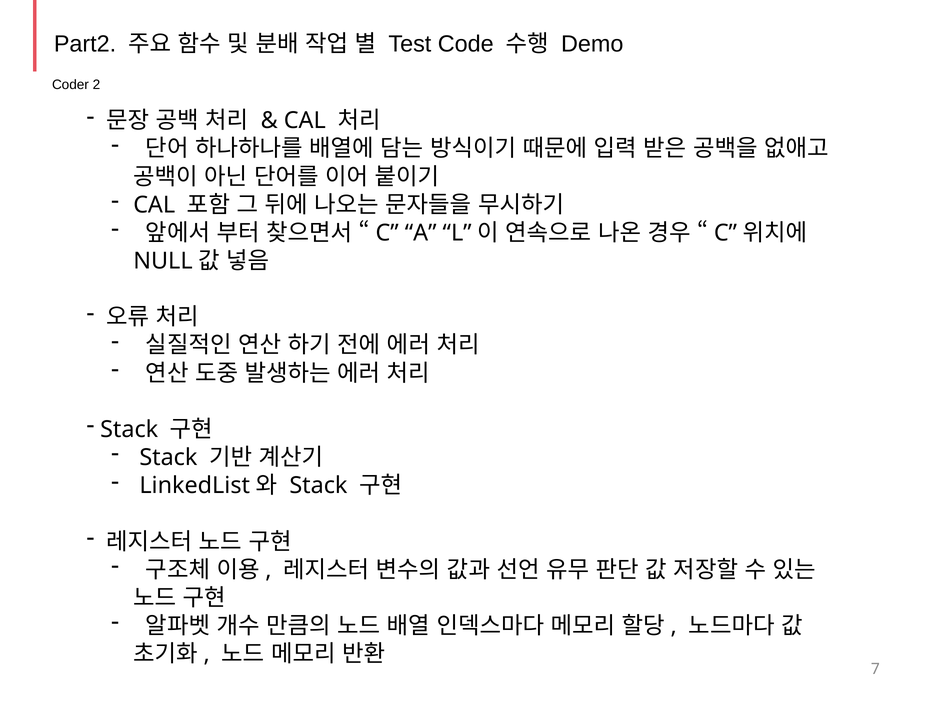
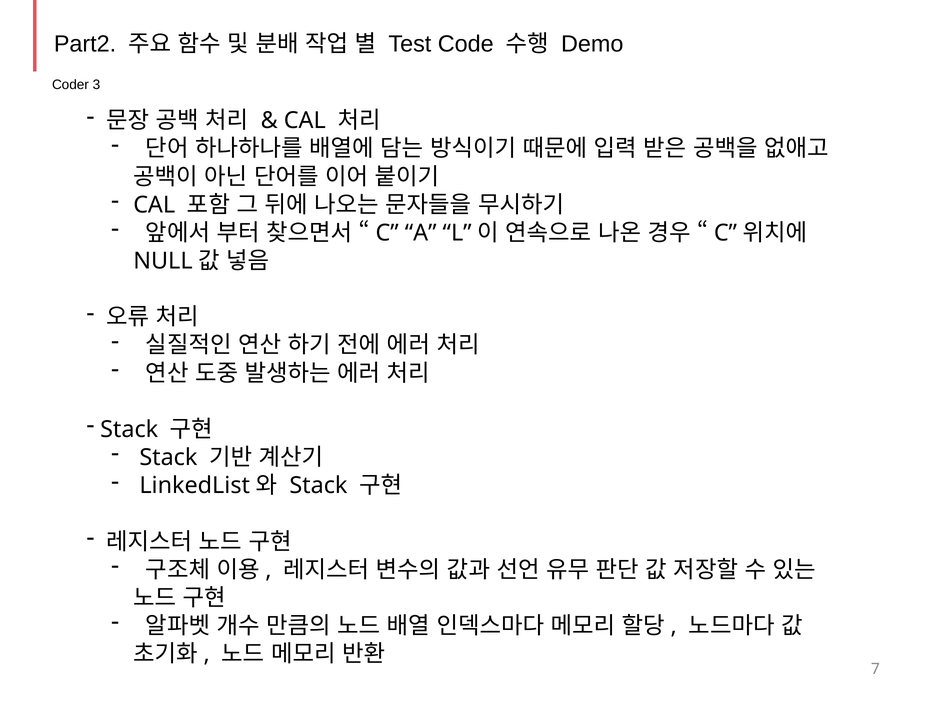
2: 2 -> 3 (97, 85)
